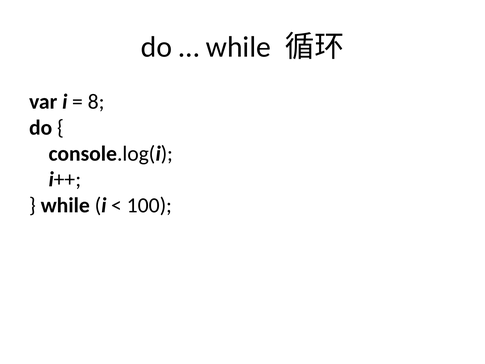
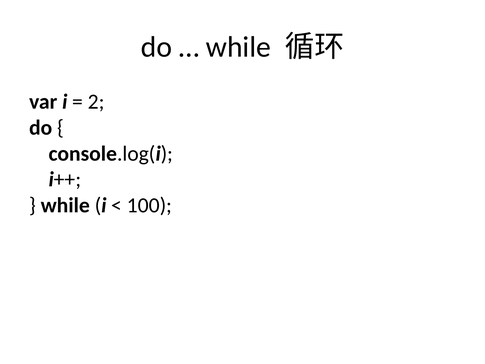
8: 8 -> 2 (96, 102)
